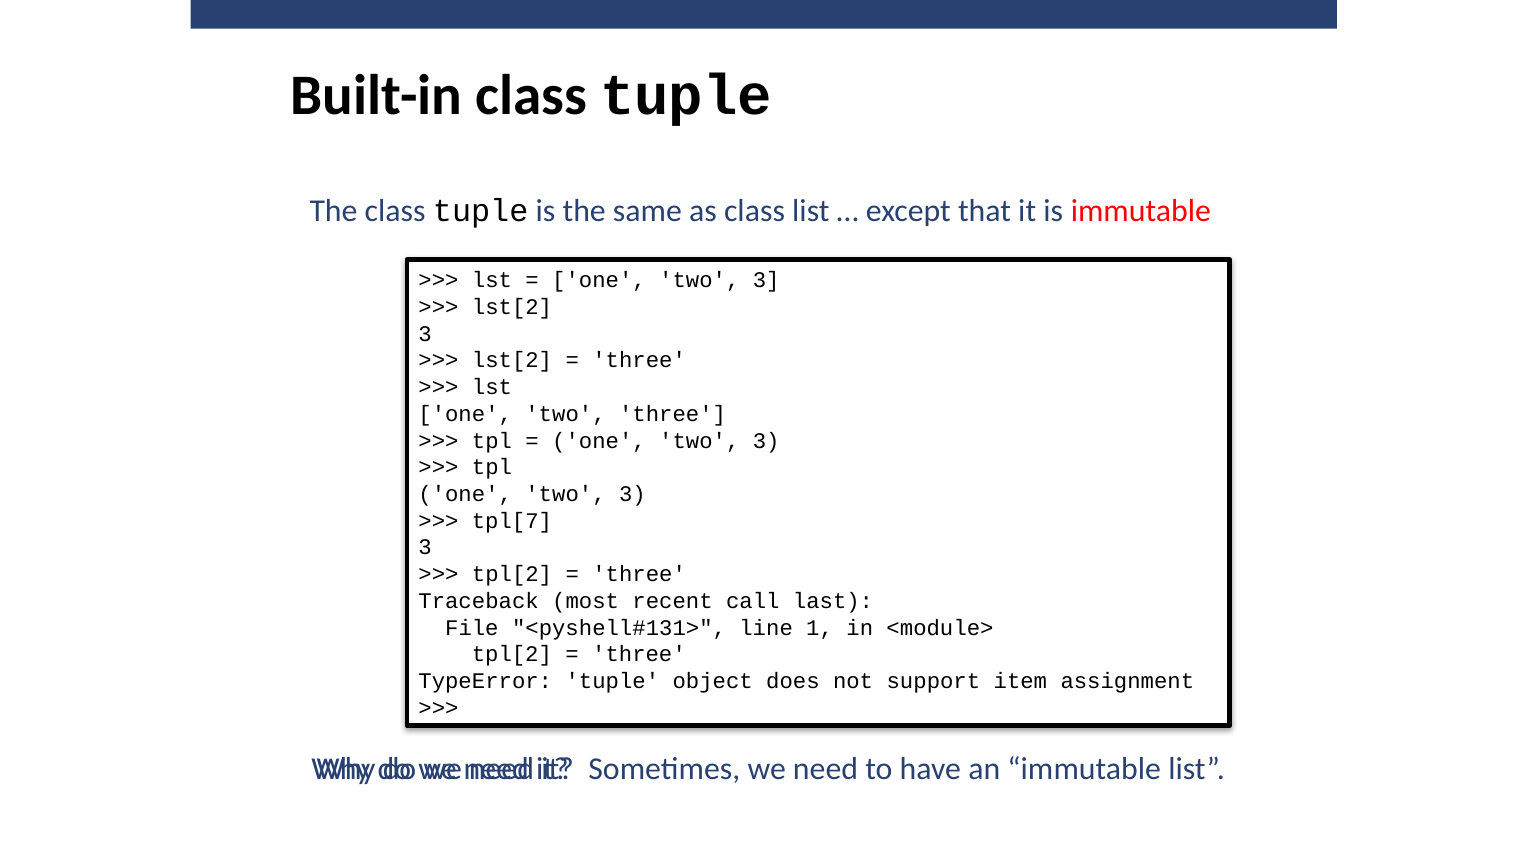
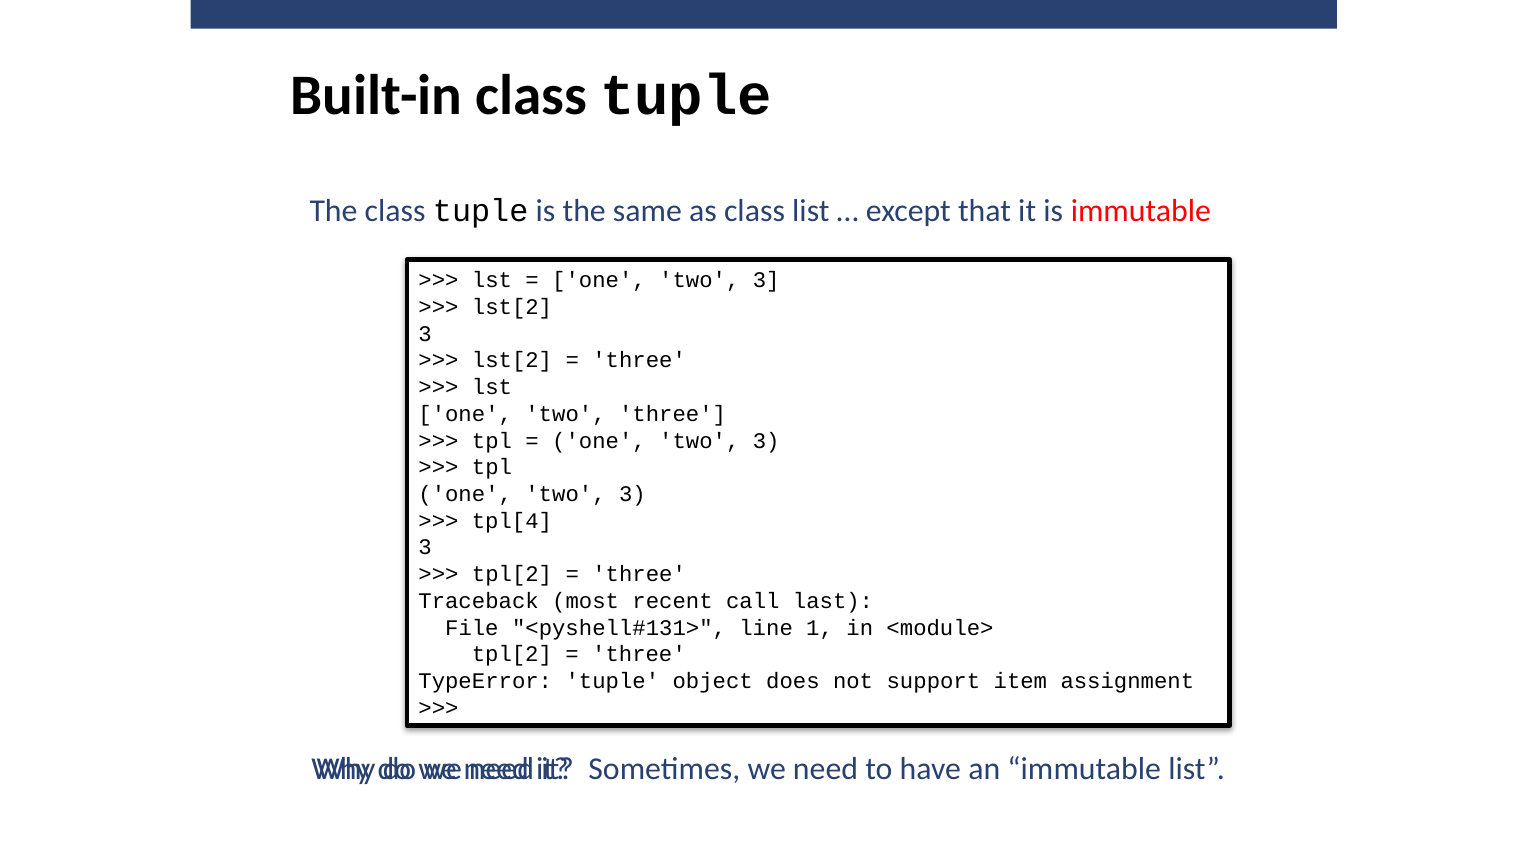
tpl[7: tpl[7 -> tpl[4 (512, 521)
